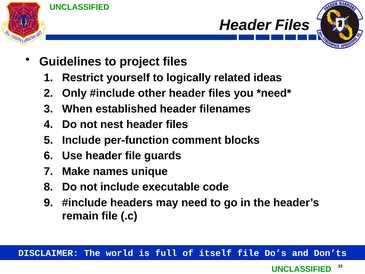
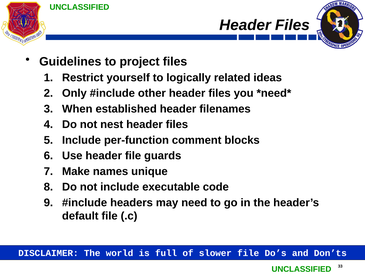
remain: remain -> default (80, 216)
itself: itself -> slower (215, 253)
